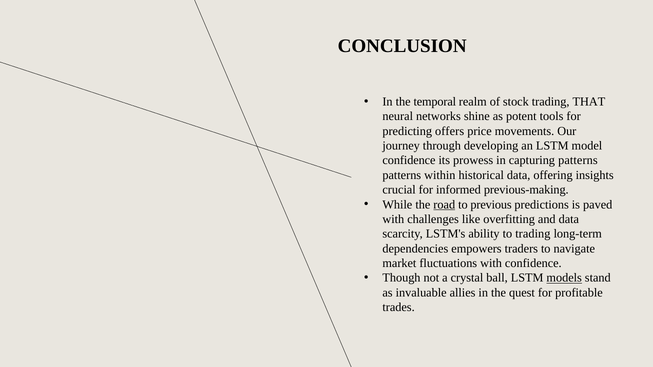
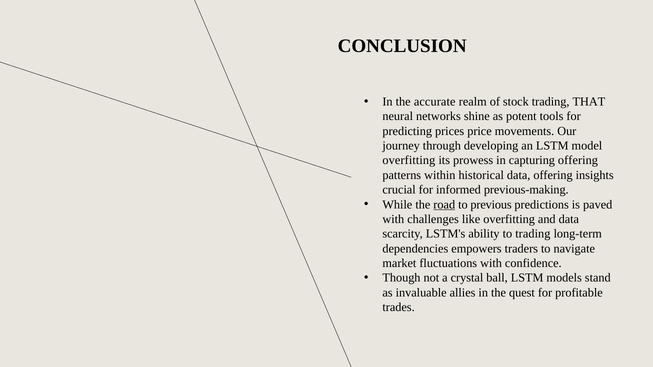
temporal: temporal -> accurate (435, 102)
offers: offers -> prices (450, 131)
confidence: confidence -> overfitting (409, 161)
capturing patterns: patterns -> offering (578, 161)
models underline: present -> none (564, 278)
